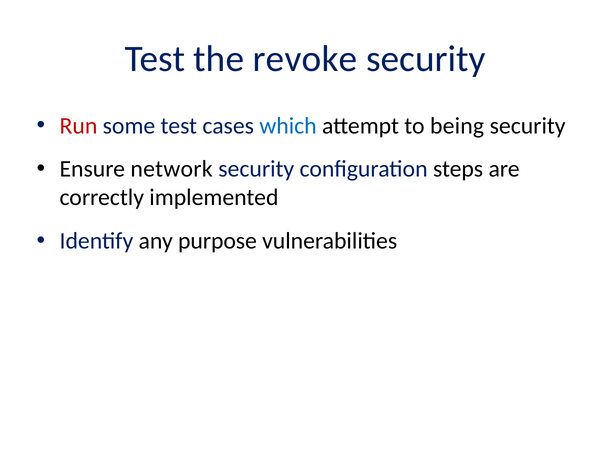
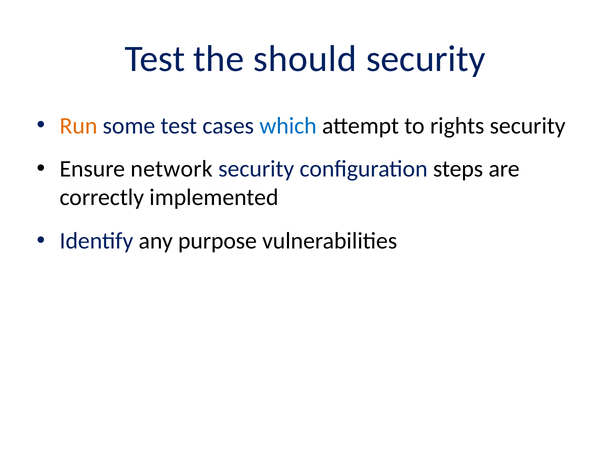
revoke: revoke -> should (305, 59)
Run colour: red -> orange (78, 126)
being: being -> rights (457, 126)
